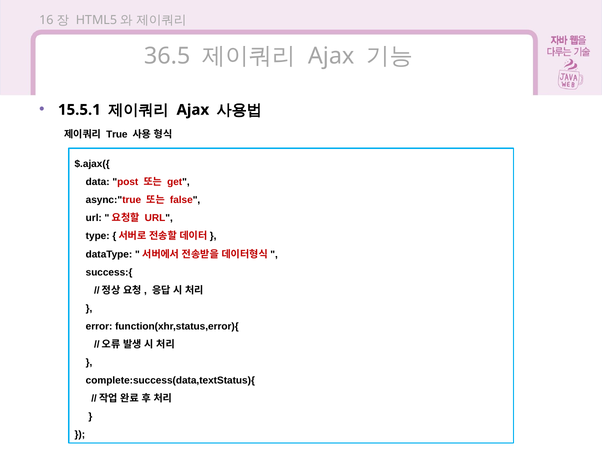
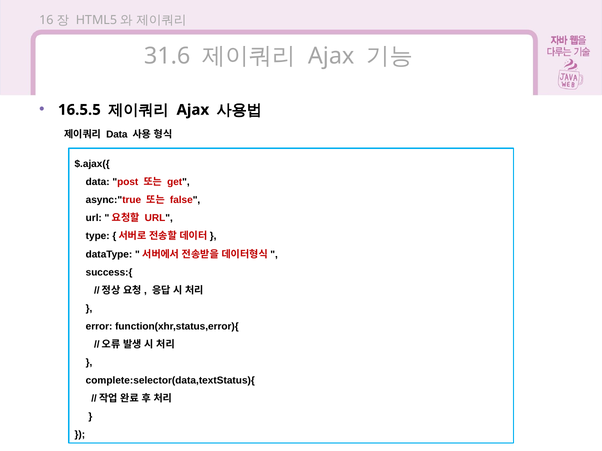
36.5: 36.5 -> 31.6 (167, 56)
15.5.1: 15.5.1 -> 16.5.5 (79, 110)
True: True -> Data (117, 135)
complete:success(data,textStatus){: complete:success(data,textStatus){ -> complete:selector(data,textStatus){ (170, 381)
